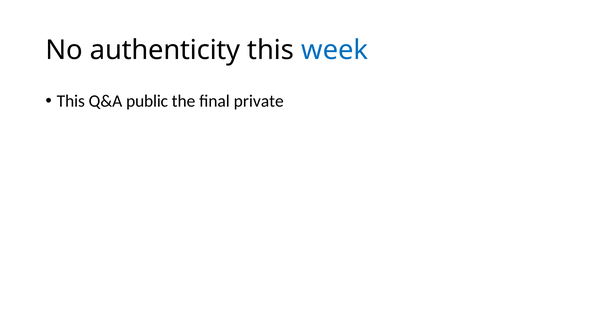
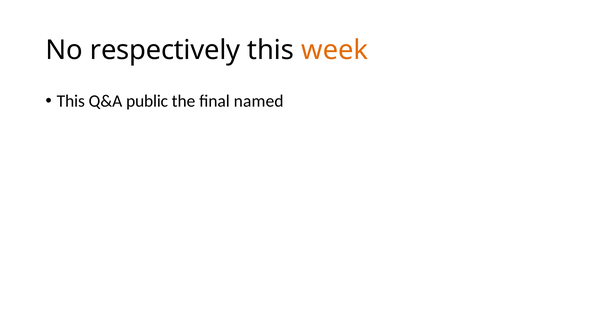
authenticity: authenticity -> respectively (165, 50)
week colour: blue -> orange (335, 50)
private: private -> named (259, 101)
